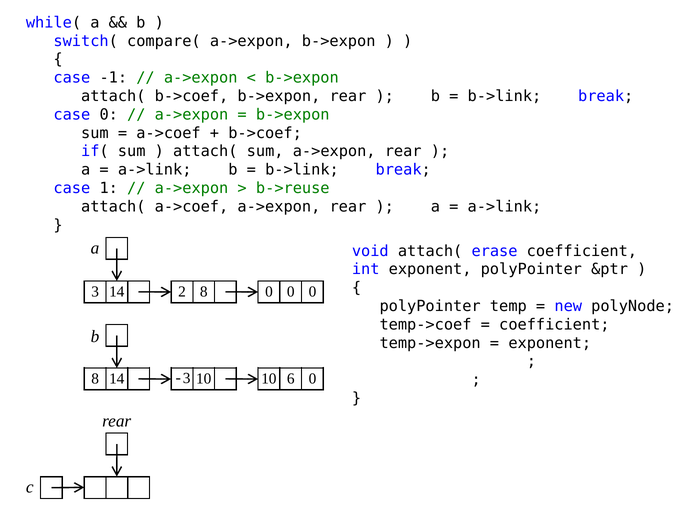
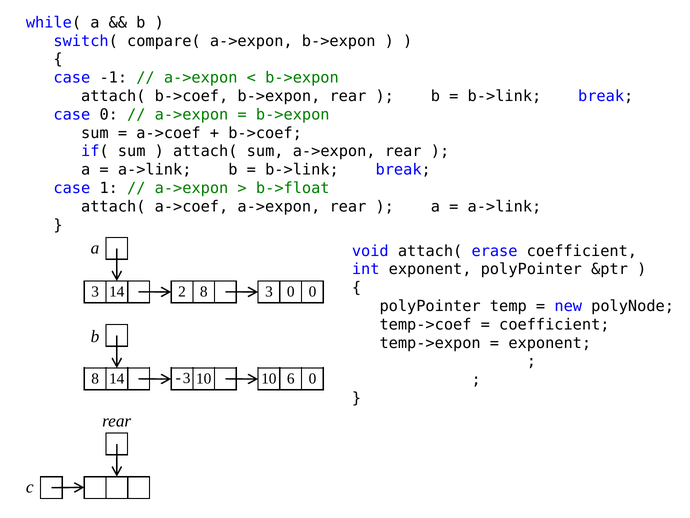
b->reuse: b->reuse -> b->float (293, 188)
8 0: 0 -> 3 (269, 292)
